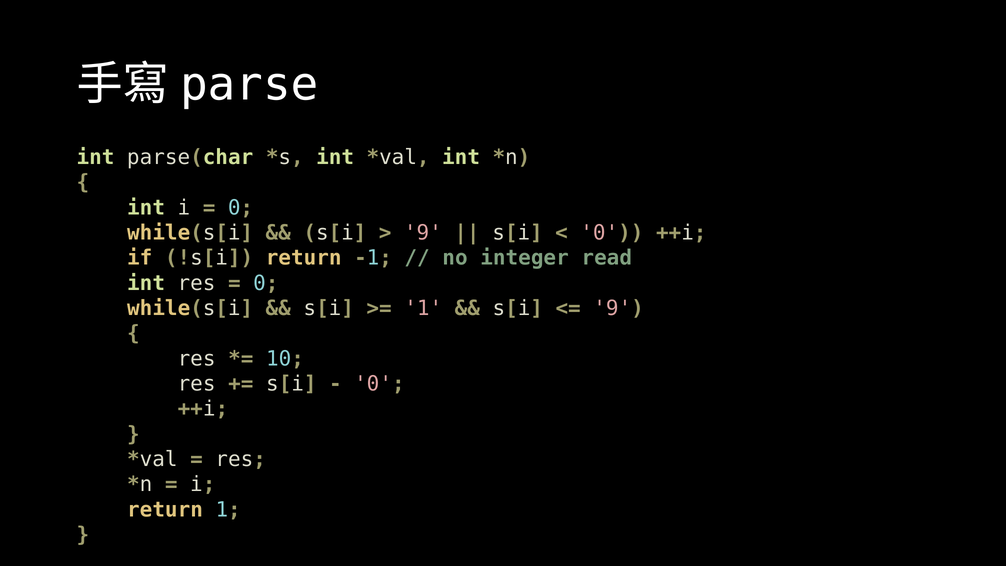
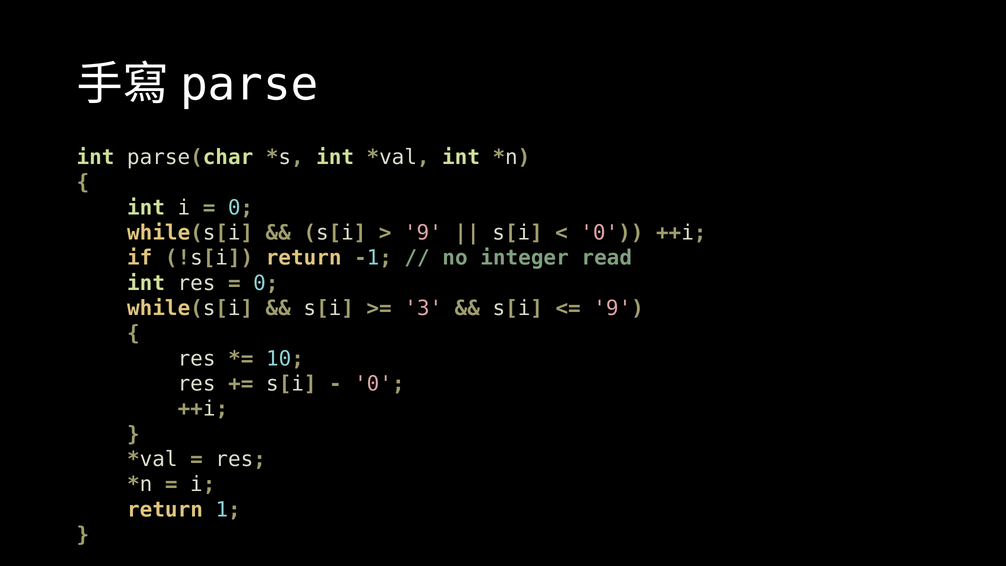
1: 1 -> 3 (423, 308)
